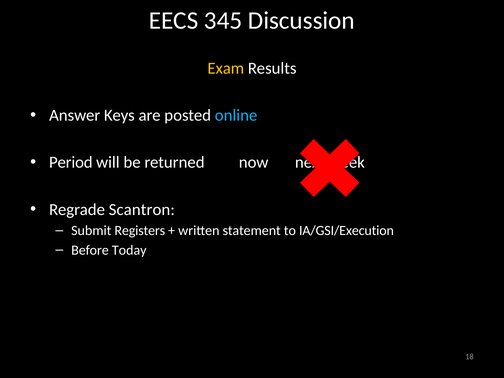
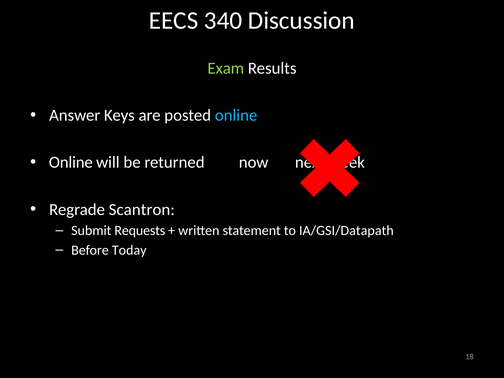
345: 345 -> 340 (223, 21)
Exam colour: yellow -> light green (226, 68)
Period: Period -> Online (71, 162)
Registers: Registers -> Requests (140, 231)
IA/GSI/Execution: IA/GSI/Execution -> IA/GSI/Datapath (346, 231)
